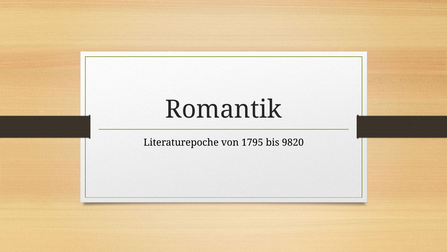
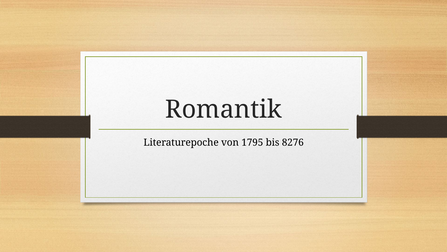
9820: 9820 -> 8276 (293, 142)
